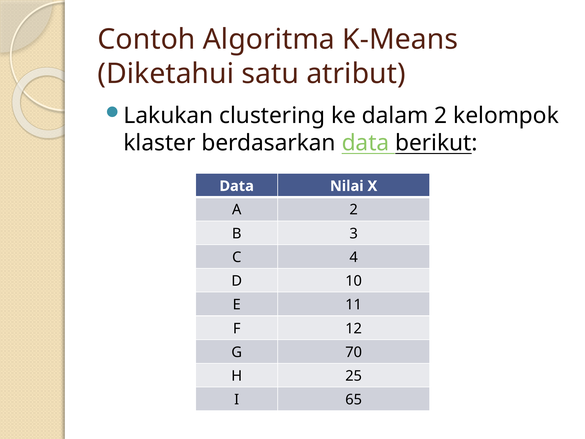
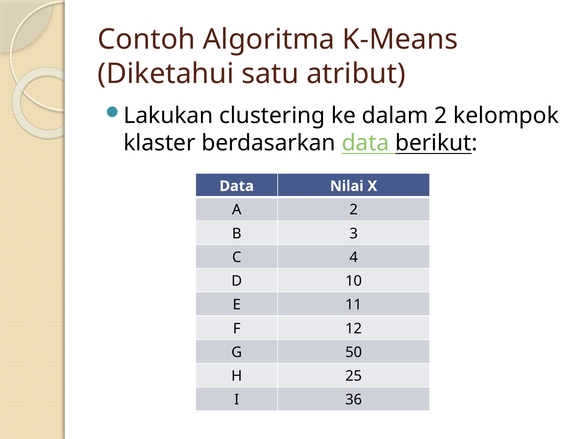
70: 70 -> 50 (354, 352)
65: 65 -> 36 (354, 399)
